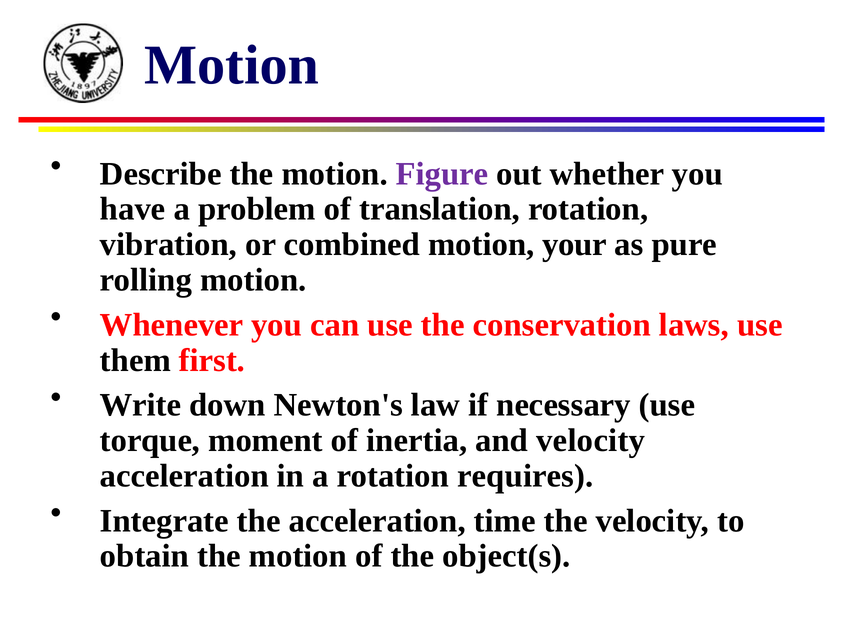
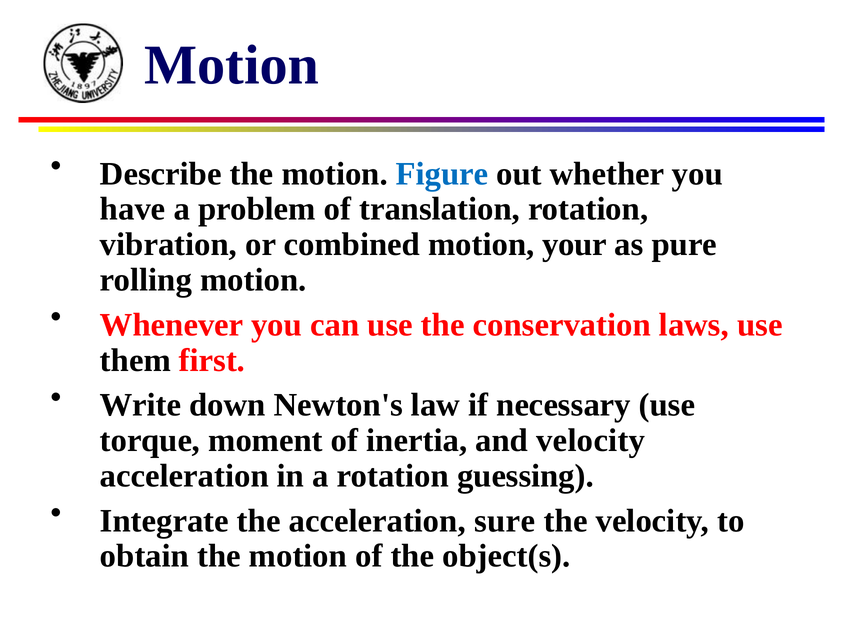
Figure colour: purple -> blue (442, 174)
requires: requires -> guessing (525, 476)
time: time -> sure (505, 521)
